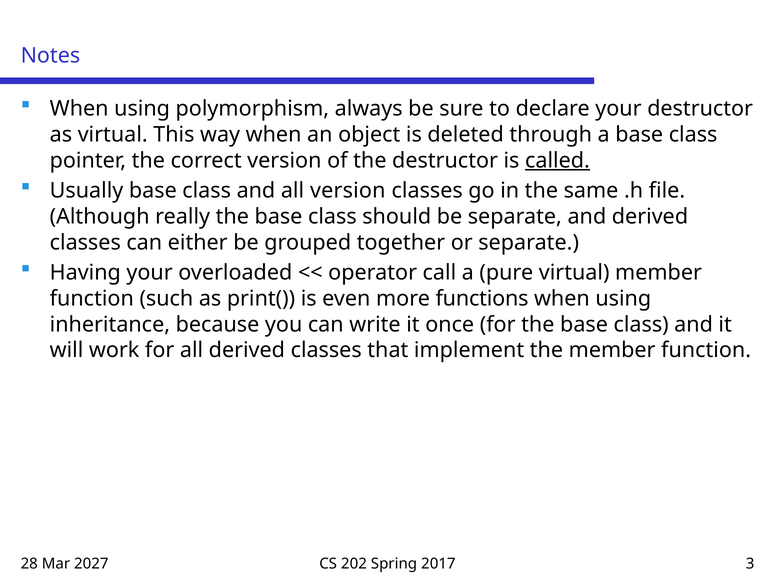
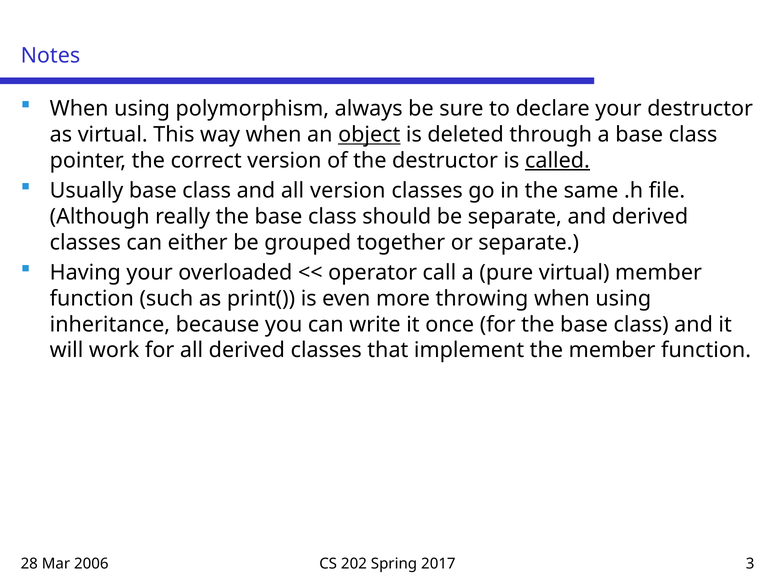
object underline: none -> present (369, 135)
functions: functions -> throwing (482, 298)
2027: 2027 -> 2006 (91, 563)
